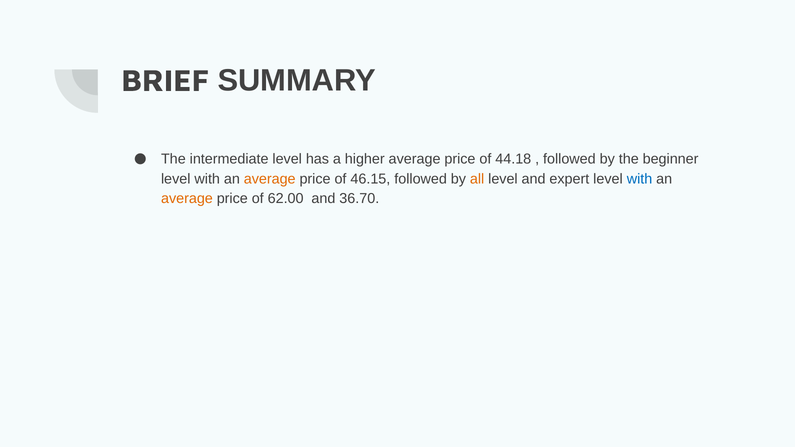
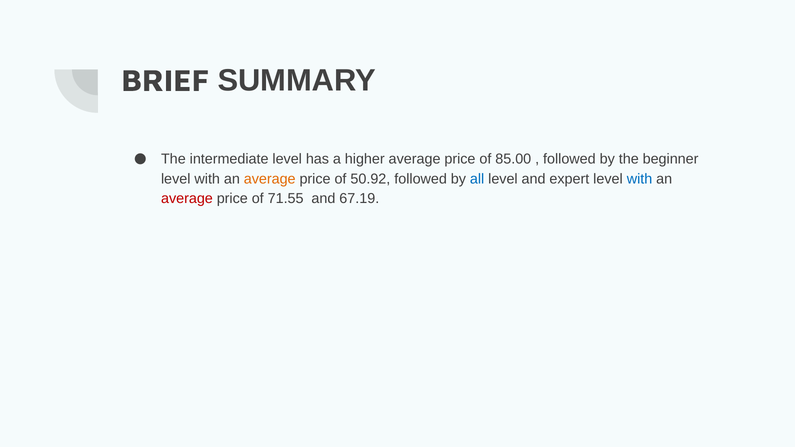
44.18: 44.18 -> 85.00 (513, 159)
46.15: 46.15 -> 50.92 (370, 179)
all colour: orange -> blue (477, 179)
average colour: orange -> red (187, 199)
62.00: 62.00 -> 71.55 (286, 199)
36.70: 36.70 -> 67.19 (359, 199)
